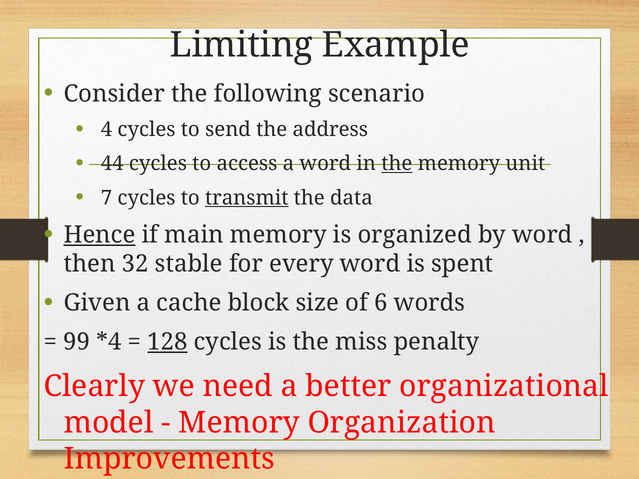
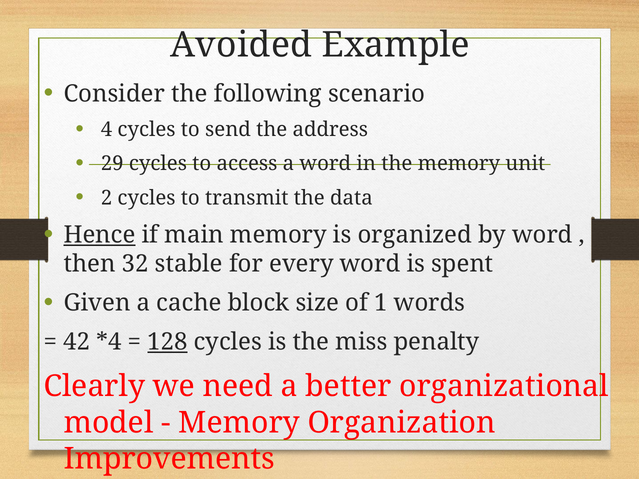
Limiting: Limiting -> Avoided (241, 45)
44: 44 -> 29 (112, 164)
the underline: present -> none (397, 164)
7: 7 -> 2 (107, 198)
transmit underline: present -> none (247, 198)
6: 6 -> 1 (381, 303)
99: 99 -> 42 (77, 342)
